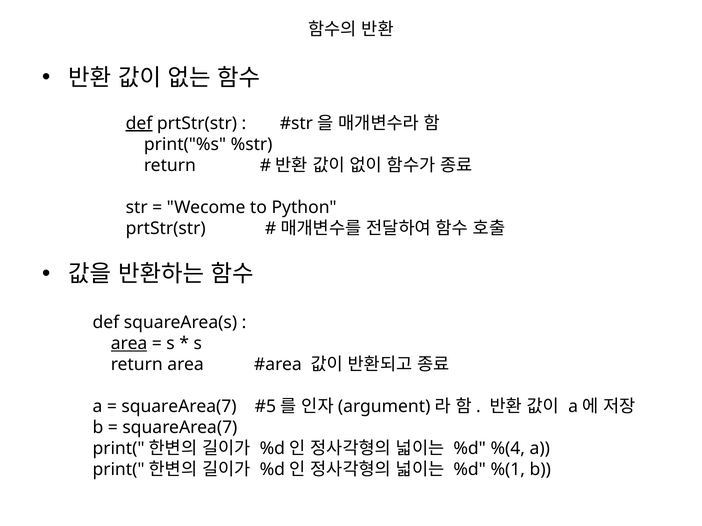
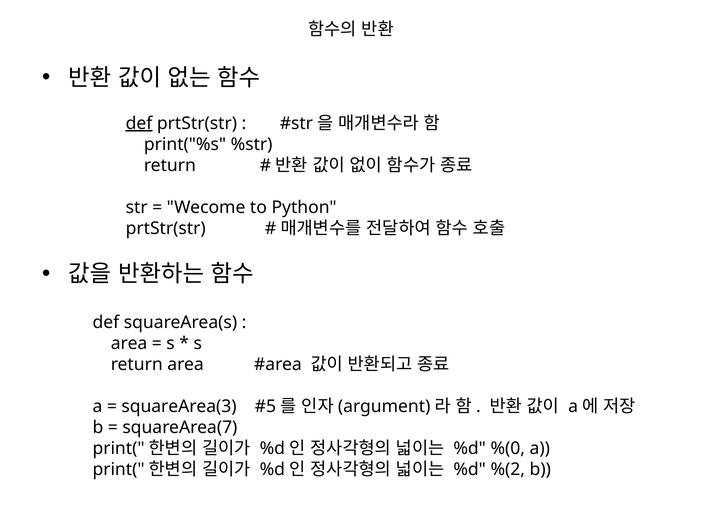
area underline: present -> none (129, 344)
squareArea(7: squareArea(7 -> squareArea(3 (179, 407)
%(4: %(4 -> %(0 (508, 449)
%(1: %(1 -> %(2 (508, 470)
